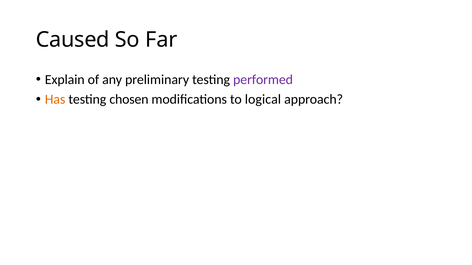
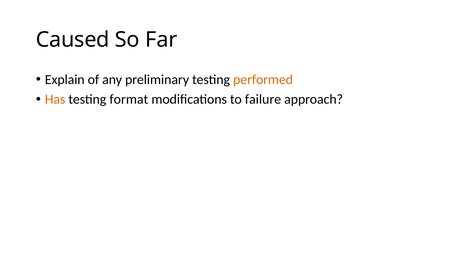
performed colour: purple -> orange (263, 80)
chosen: chosen -> format (129, 100)
logical: logical -> failure (263, 100)
